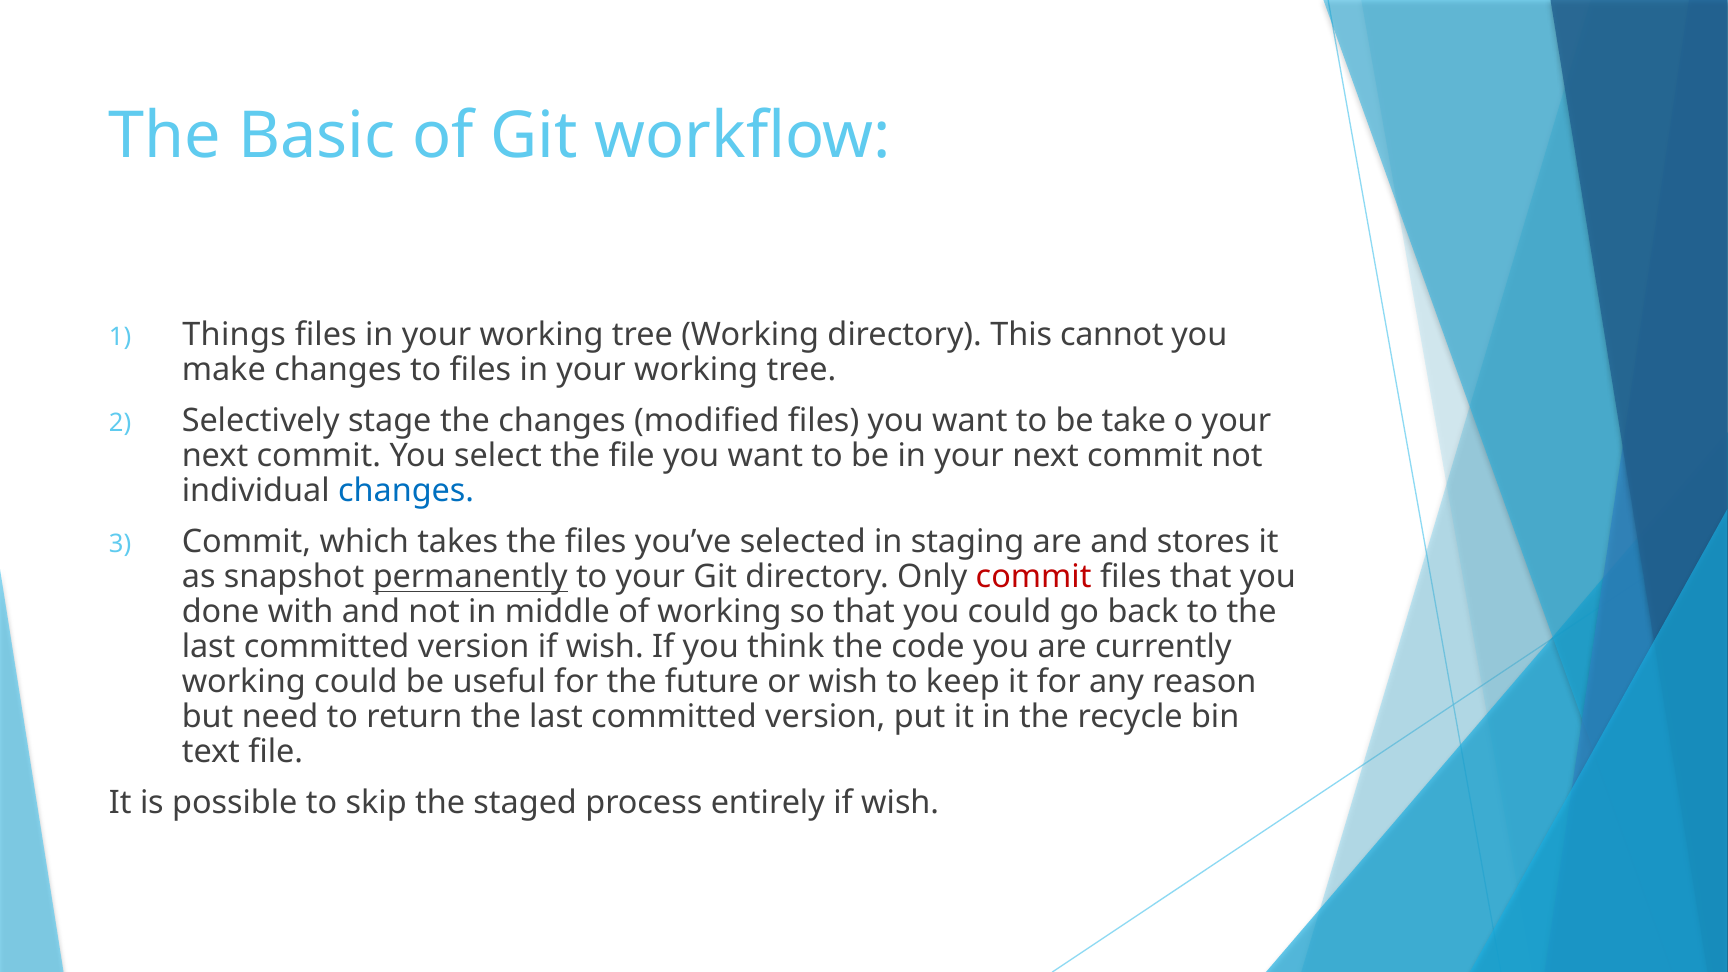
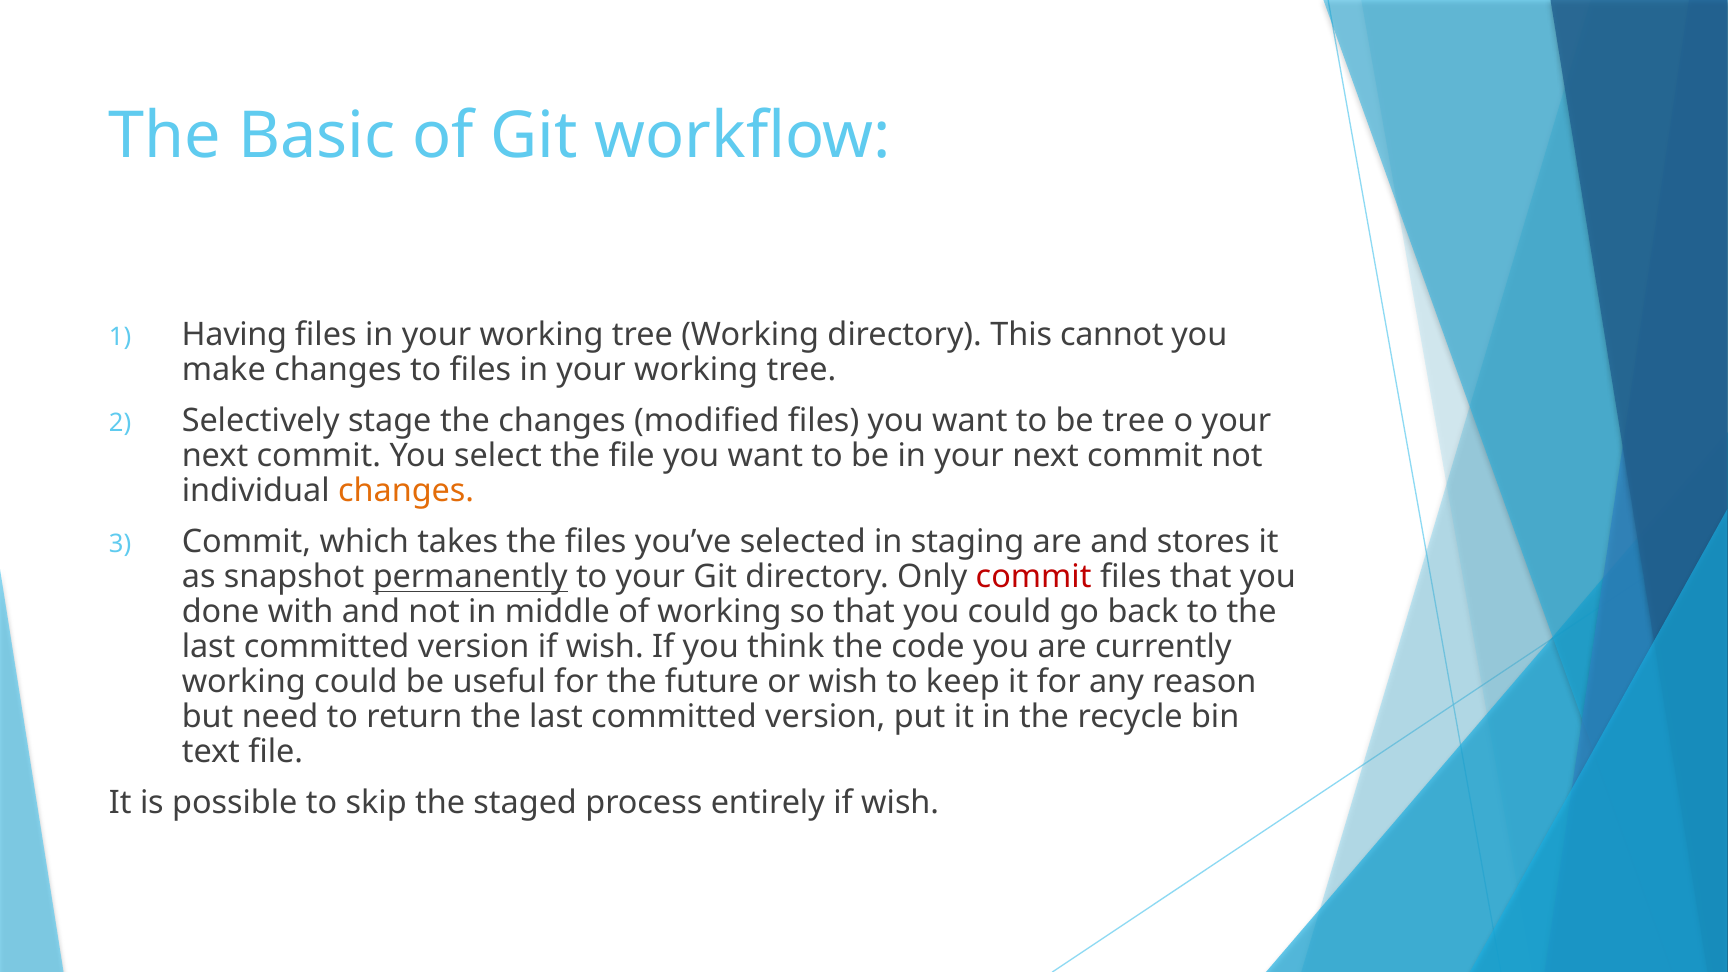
Things: Things -> Having (234, 334)
be take: take -> tree (1134, 421)
changes colour: blue -> orange (406, 491)
